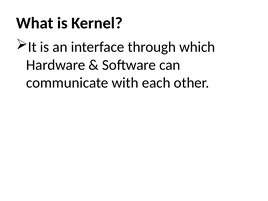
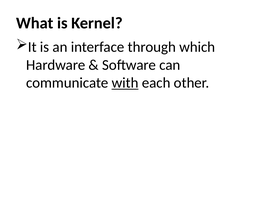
with underline: none -> present (125, 83)
